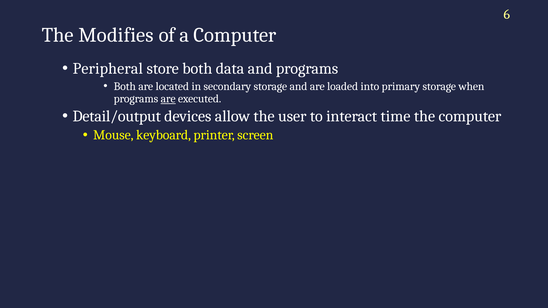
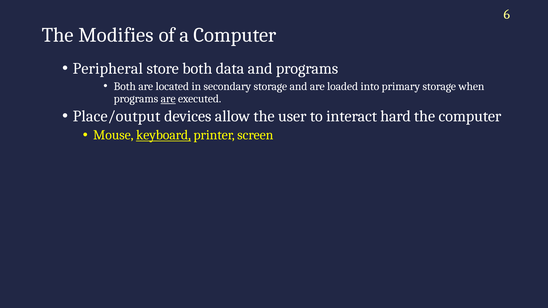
Detail/output: Detail/output -> Place/output (117, 116)
time: time -> hard (396, 116)
keyboard underline: none -> present (164, 135)
